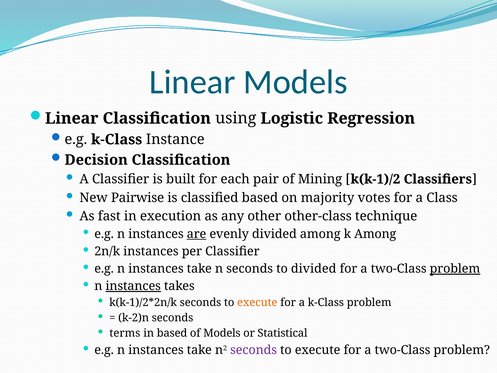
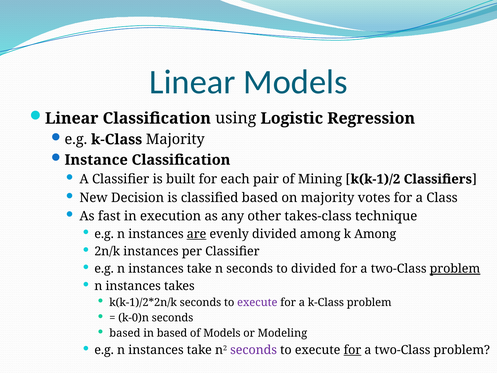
k-Class Instance: Instance -> Majority (175, 139)
Decision: Decision -> Instance (96, 160)
Pairwise: Pairwise -> Decision (138, 198)
other-class: other-class -> takes-class (318, 216)
instances underline: present -> none (133, 286)
execute colour: orange -> purple (257, 302)
k-2)n: k-2)n -> k-0)n (134, 318)
terms: terms -> based (125, 333)
Statistical: Statistical -> Modeling (282, 333)
for underline: none -> present (352, 350)
